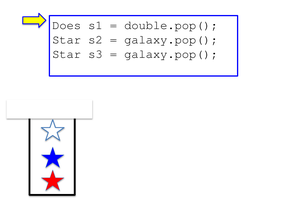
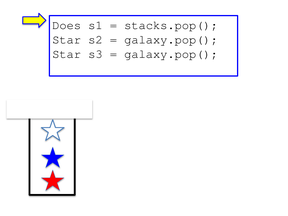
double.pop(: double.pop( -> stacks.pop( (171, 25)
